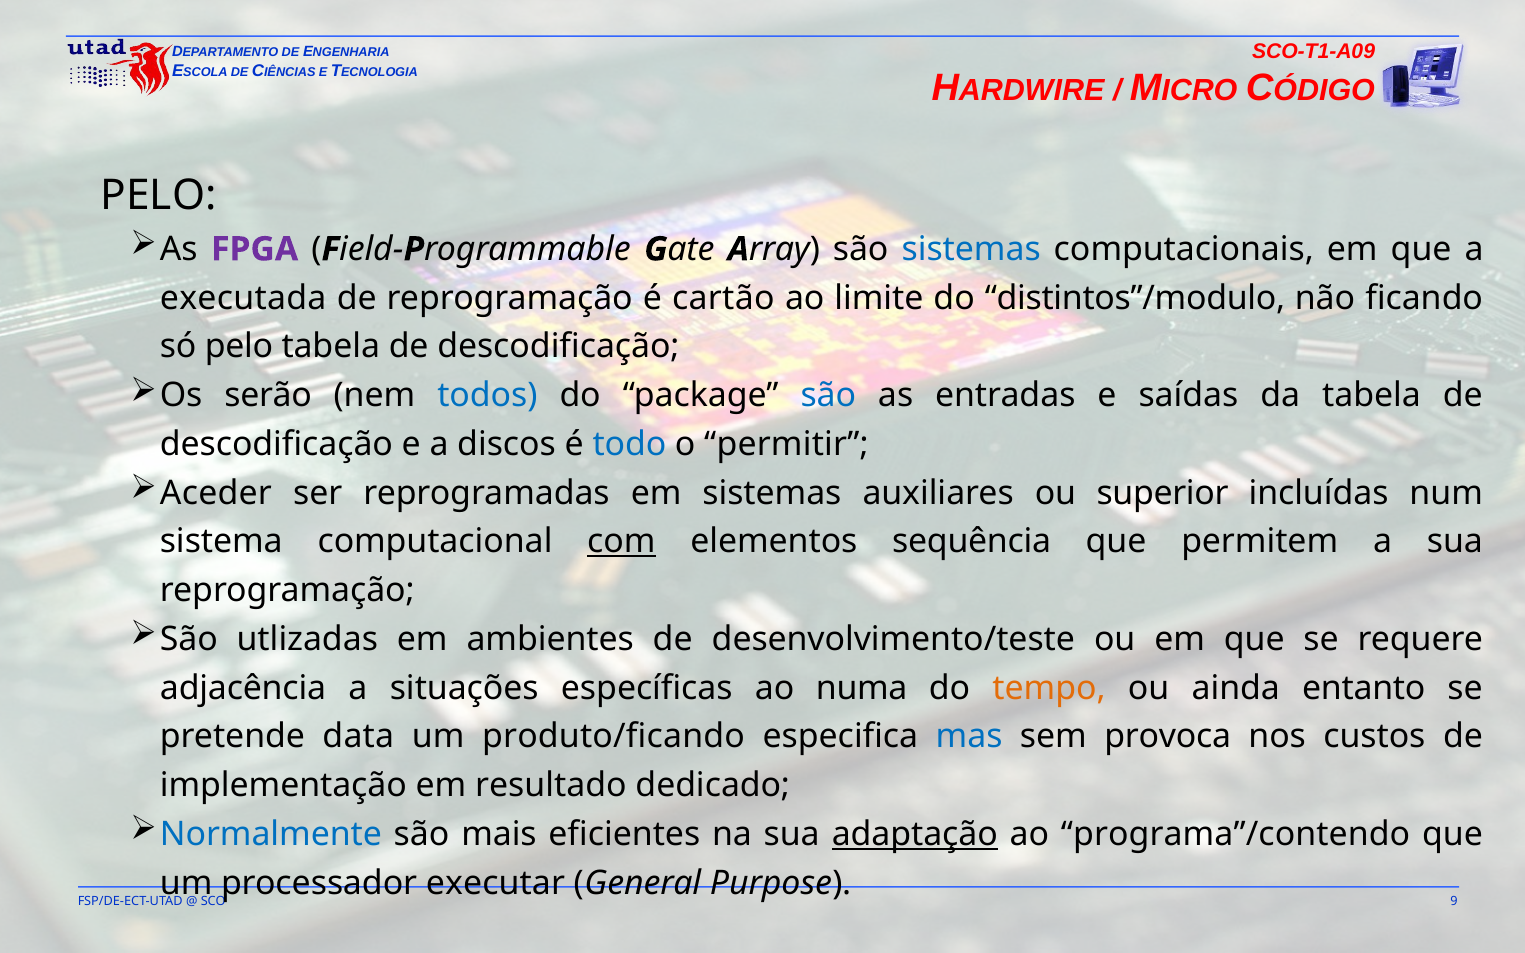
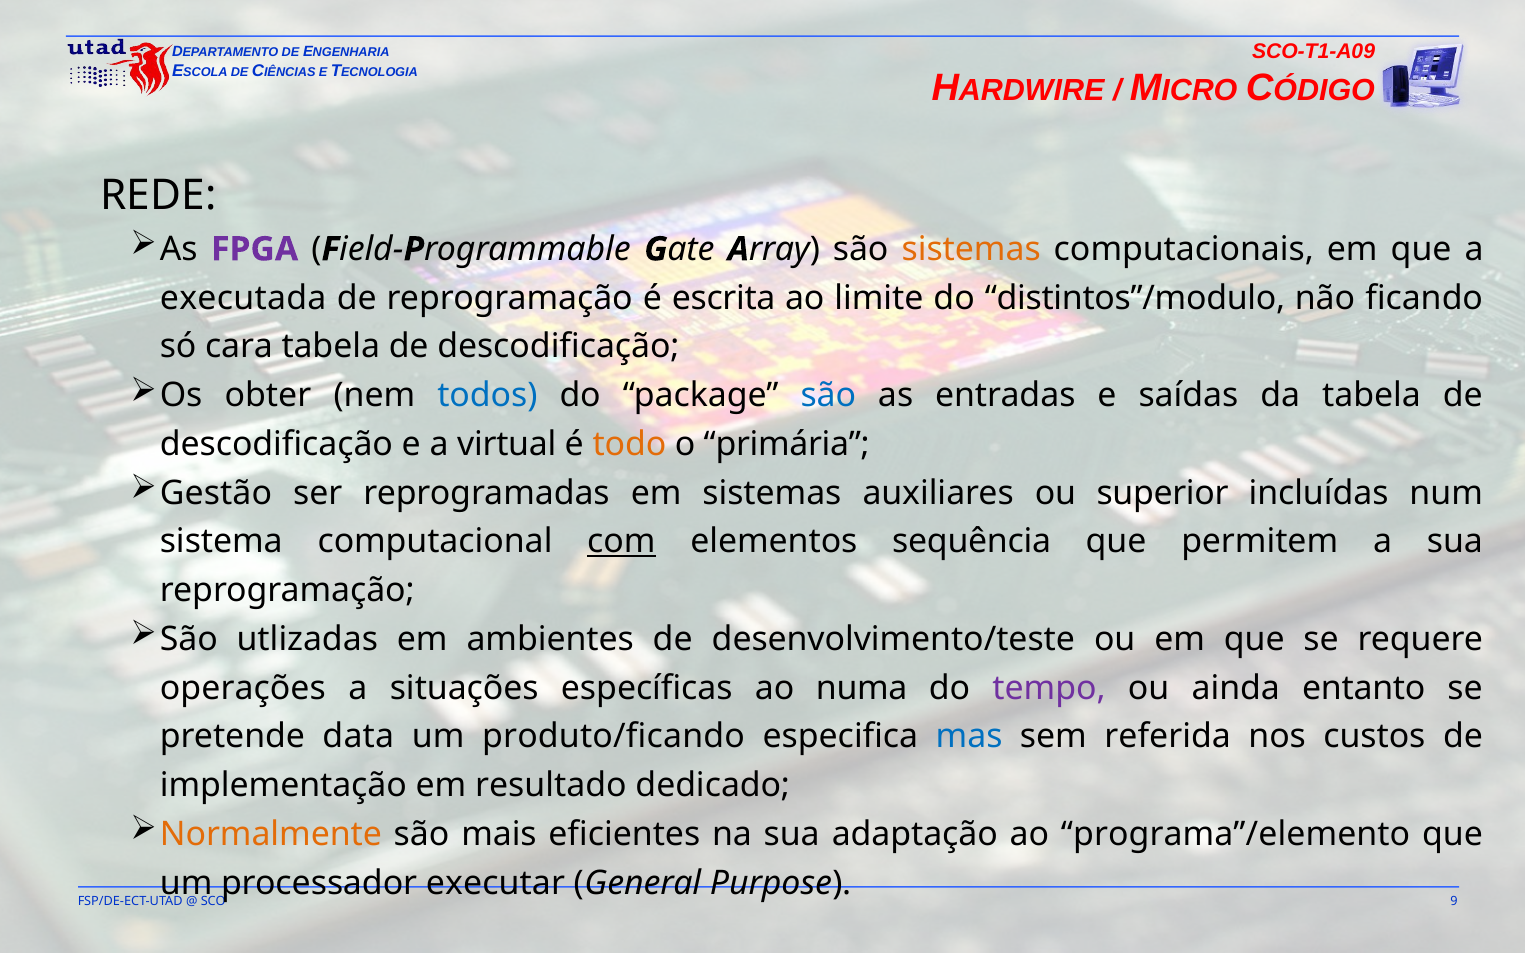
PELO: PELO -> REDE (159, 196)
sistemas colour: blue -> orange (971, 249)
cartão: cartão -> escrita (724, 298)
só pelo: pelo -> cara (239, 347)
serão: serão -> obter (268, 396)
discos: discos -> virtual (507, 444)
todo colour: blue -> orange (629, 444)
permitir: permitir -> primária (787, 444)
Aceder: Aceder -> Gestão (216, 493)
adjacência: adjacência -> operações (243, 688)
tempo colour: orange -> purple (1049, 688)
provoca: provoca -> referida (1168, 737)
Normalmente colour: blue -> orange (271, 834)
adaptação underline: present -> none (915, 834)
programa”/contendo: programa”/contendo -> programa”/elemento (1236, 834)
